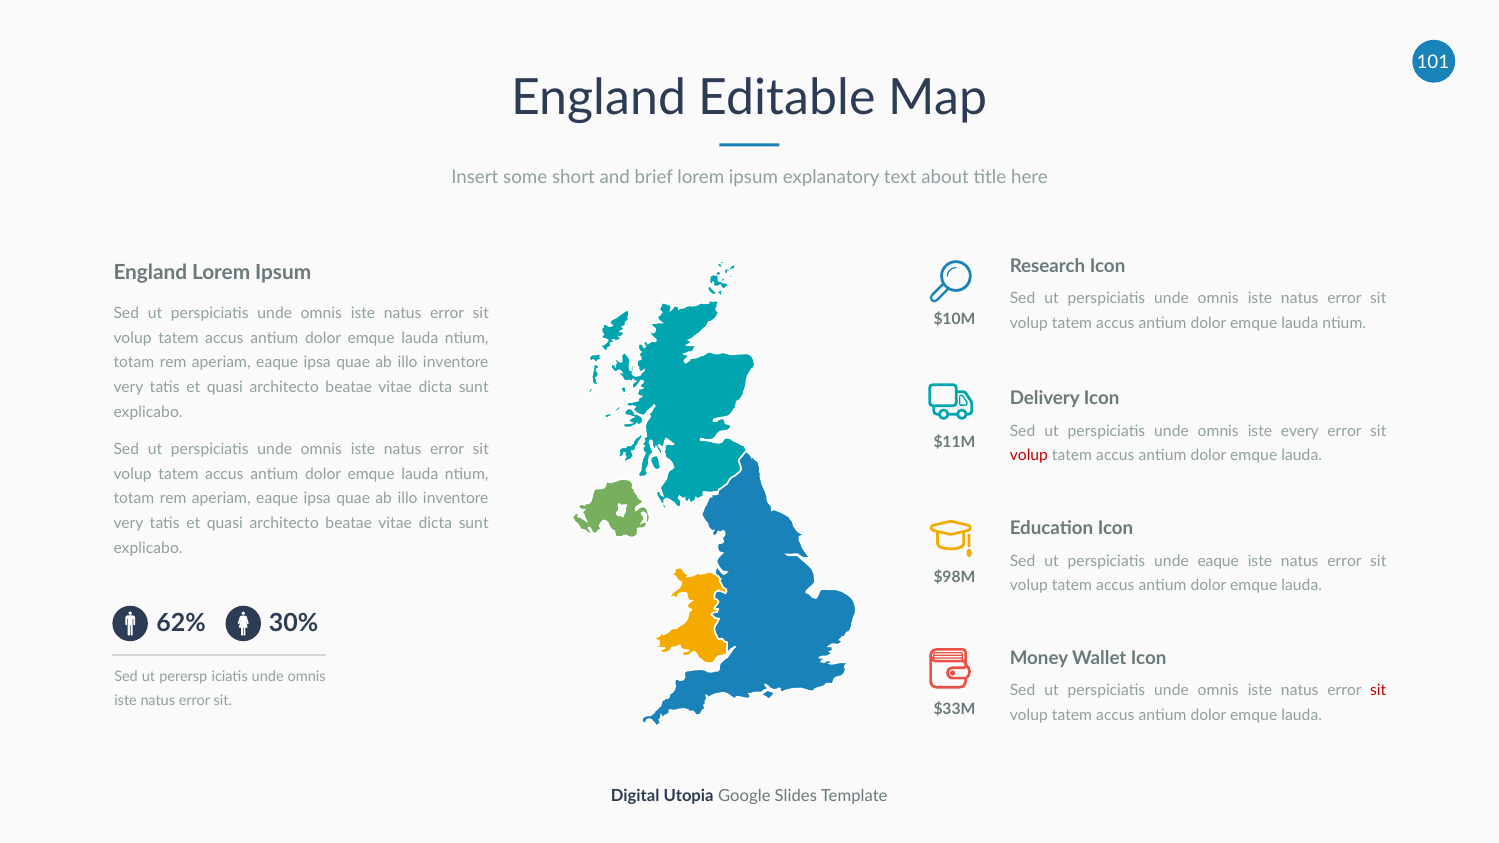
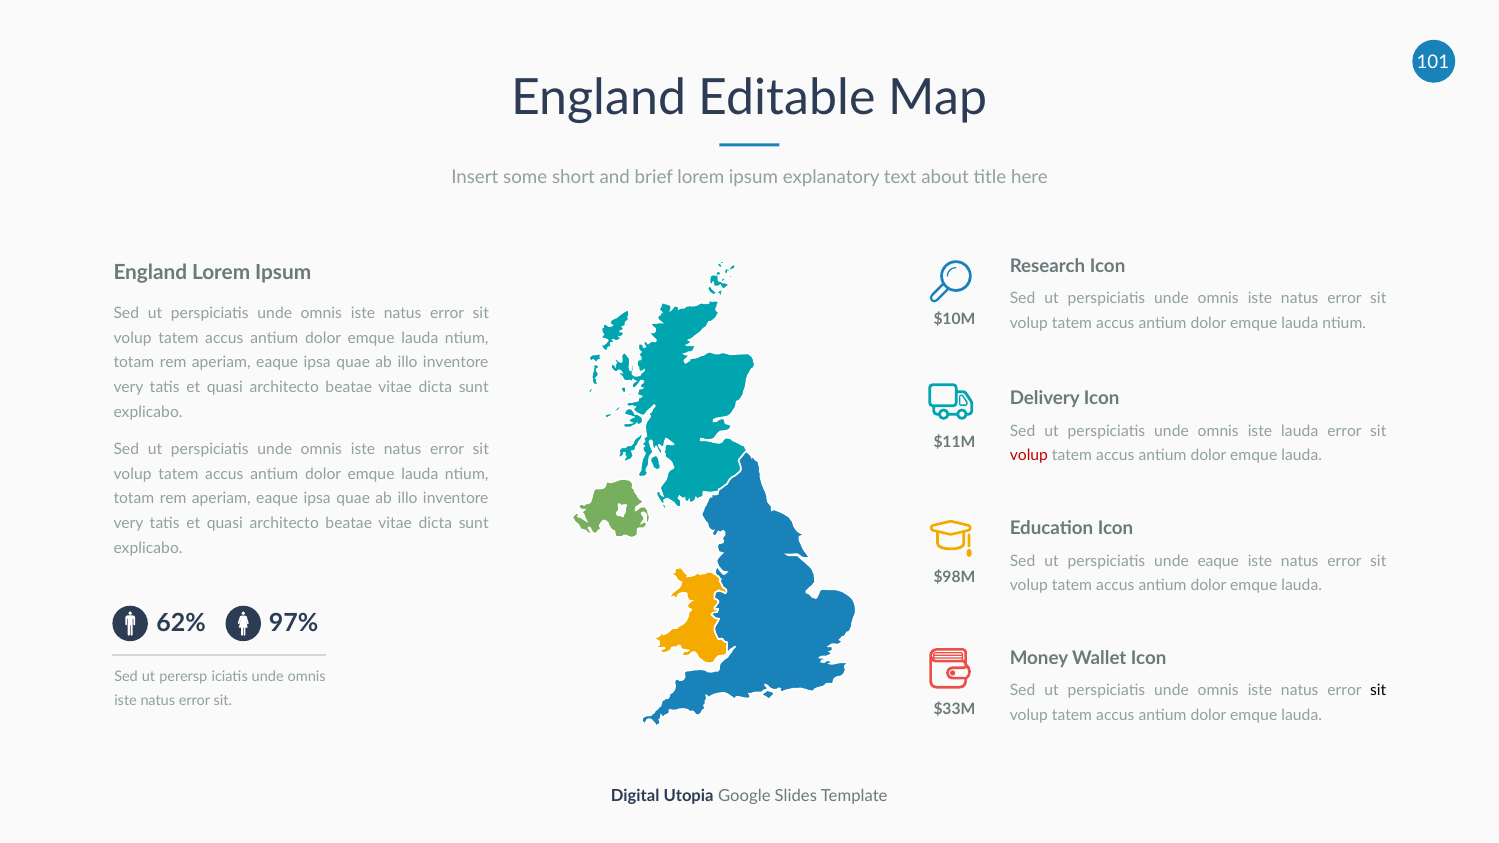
iste every: every -> lauda (1300, 431)
30%: 30% -> 97% (294, 623)
sit colour: red -> black (1378, 691)
